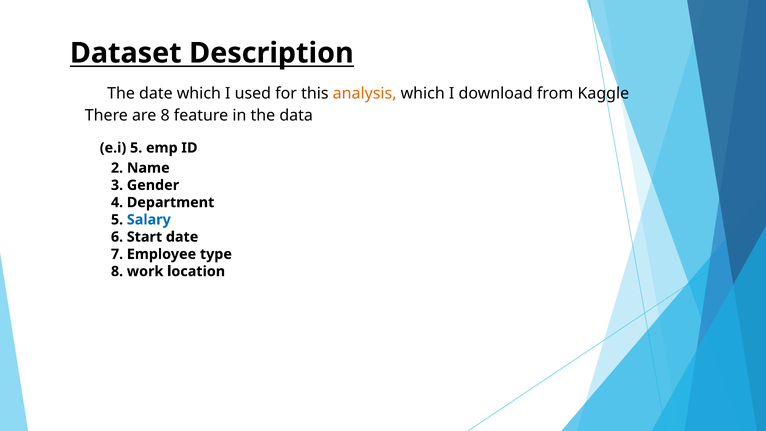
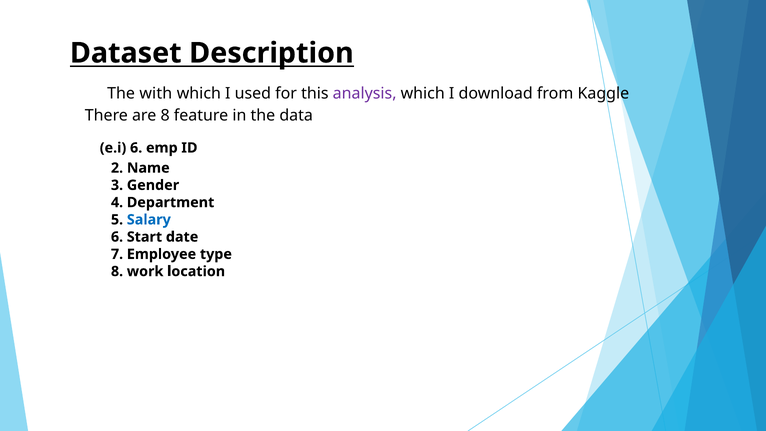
The date: date -> with (156, 94)
analysis colour: orange -> purple (365, 94)
e.i 5: 5 -> 6 (136, 148)
